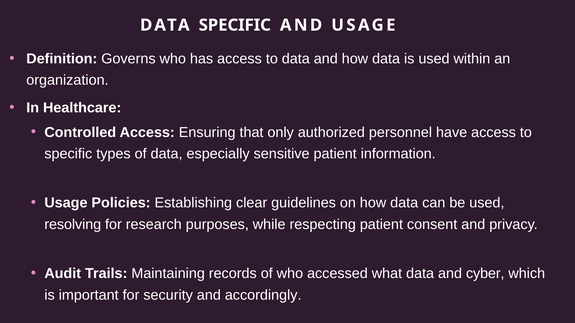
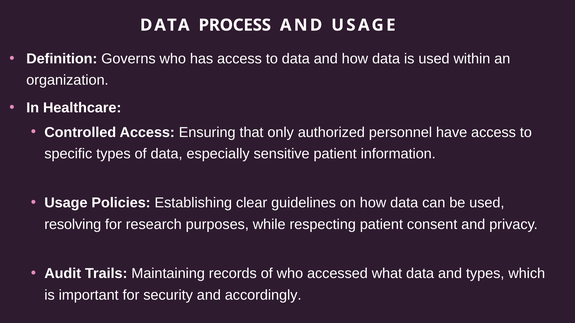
DATA SPECIFIC: SPECIFIC -> PROCESS (235, 25)
and cyber: cyber -> types (485, 274)
